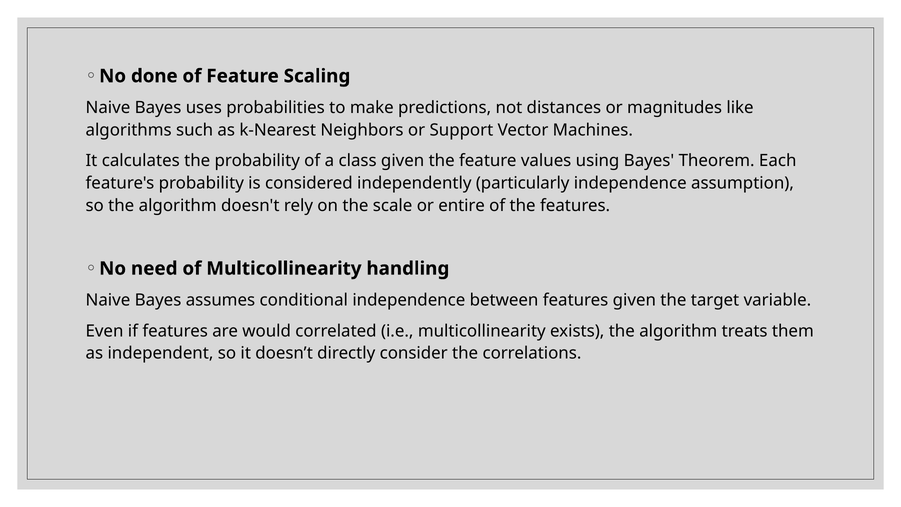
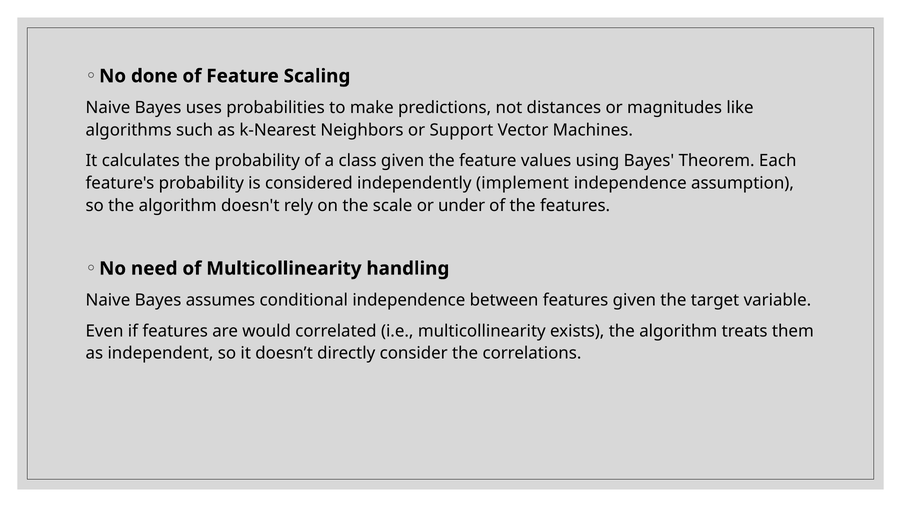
particularly: particularly -> implement (523, 183)
entire: entire -> under (462, 205)
